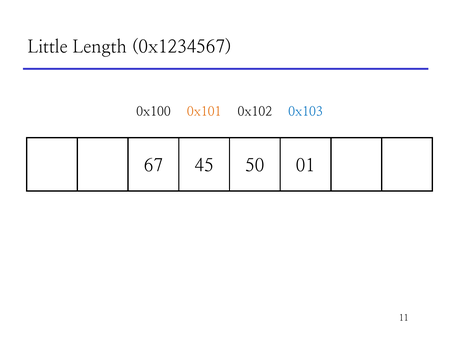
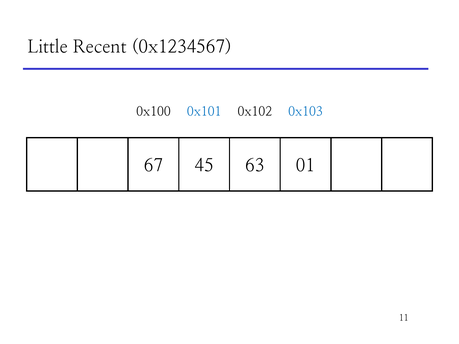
Length: Length -> Recent (100, 47)
0x101 colour: orange -> blue (204, 112)
50: 50 -> 63 (255, 166)
